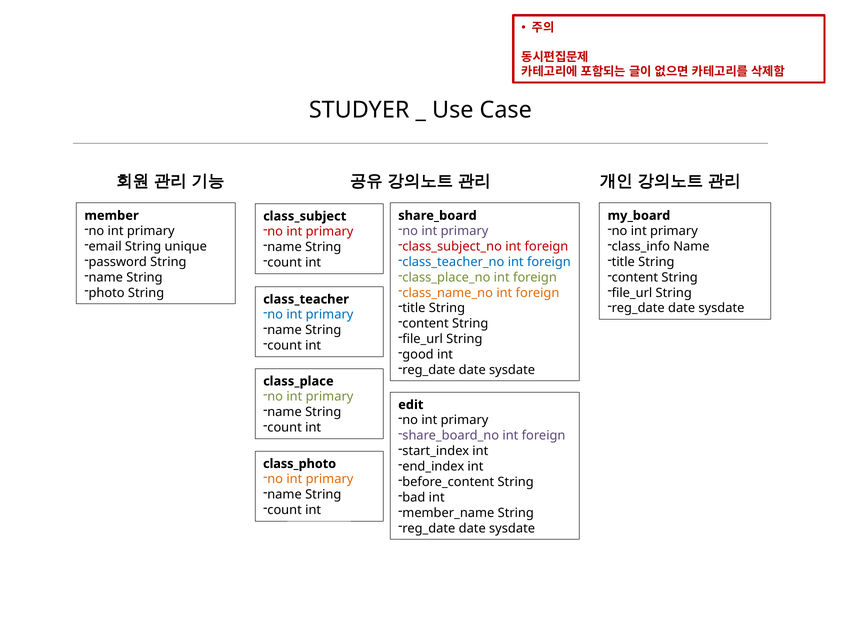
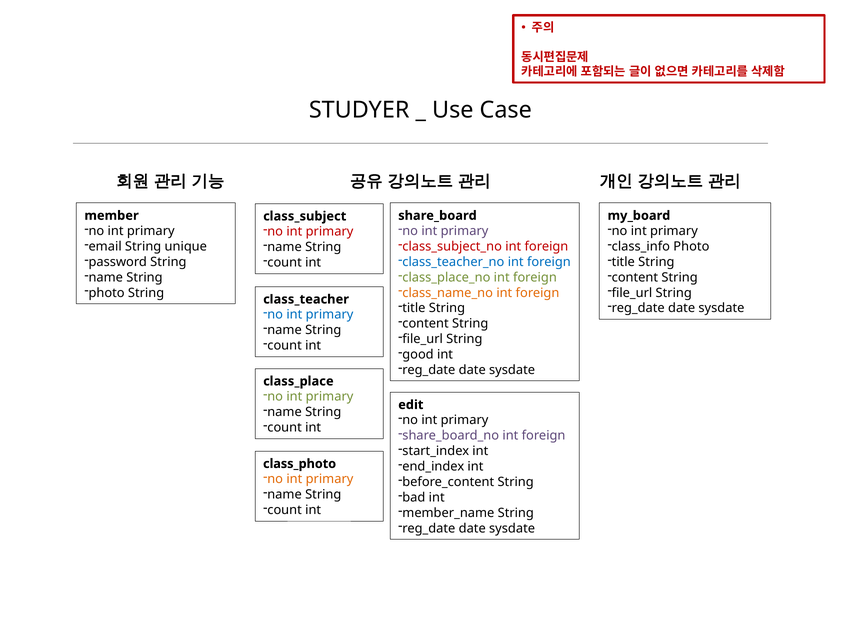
class_info Name: Name -> Photo (691, 246)
